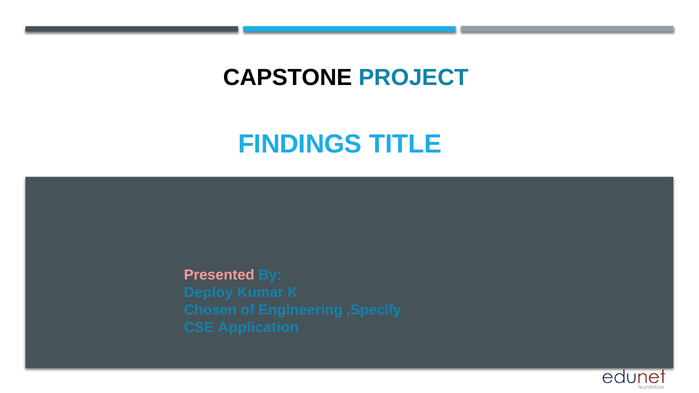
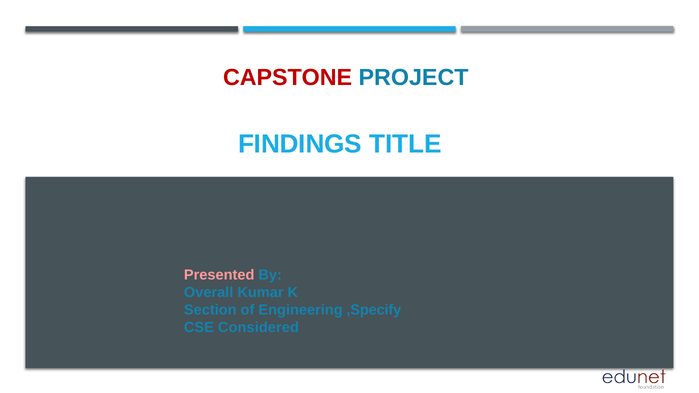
CAPSTONE colour: black -> red (288, 78)
Deploy: Deploy -> Overall (209, 293)
Chosen: Chosen -> Section (210, 310)
Application: Application -> Considered (258, 328)
